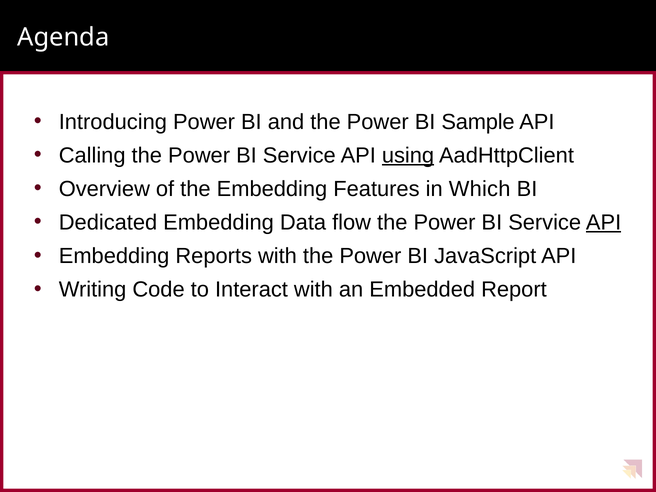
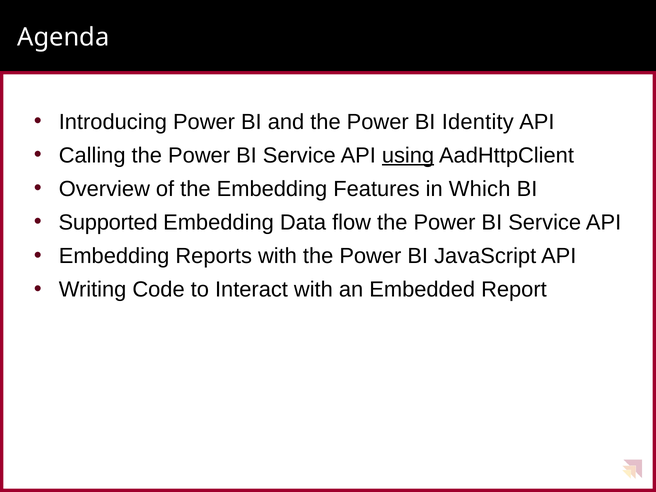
Sample: Sample -> Identity (478, 122)
Dedicated: Dedicated -> Supported (108, 222)
API underline: present -> none (604, 222)
